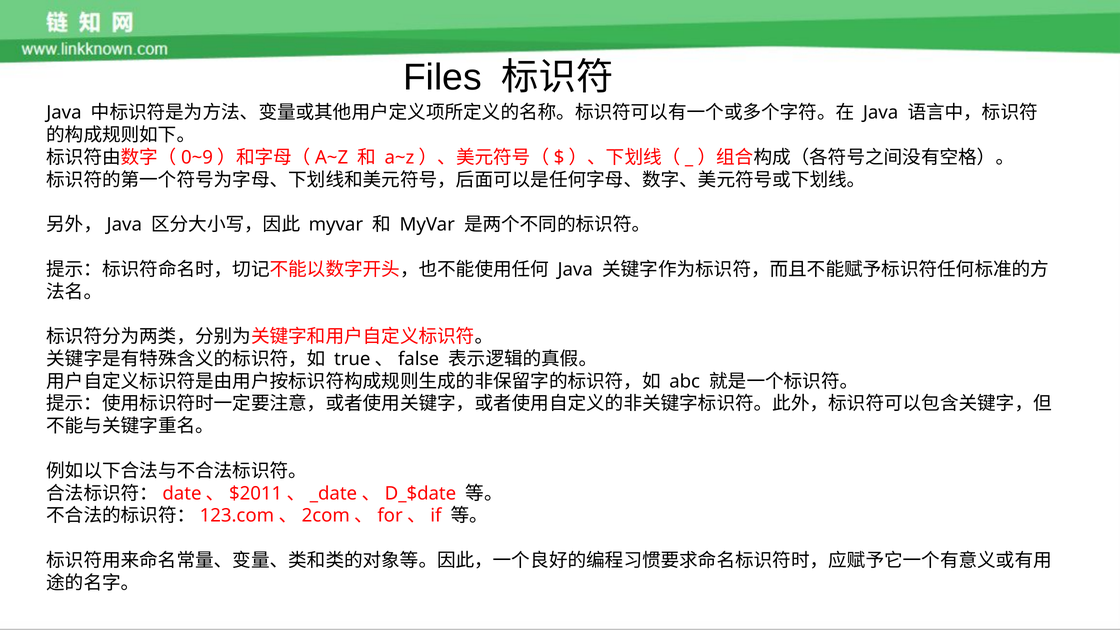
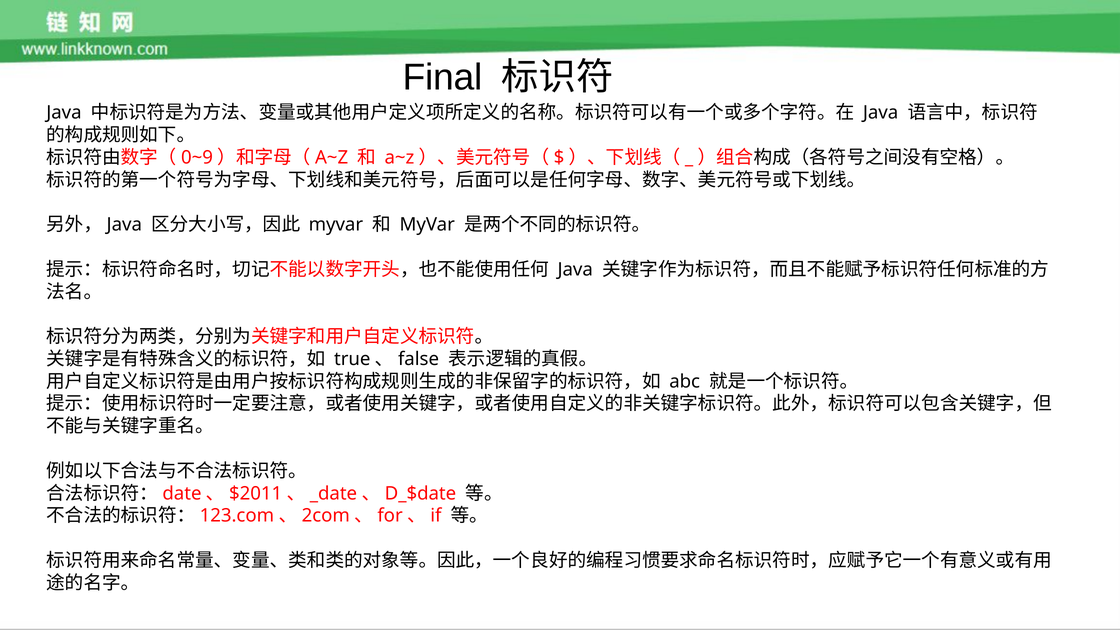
Files: Files -> Final (443, 78)
